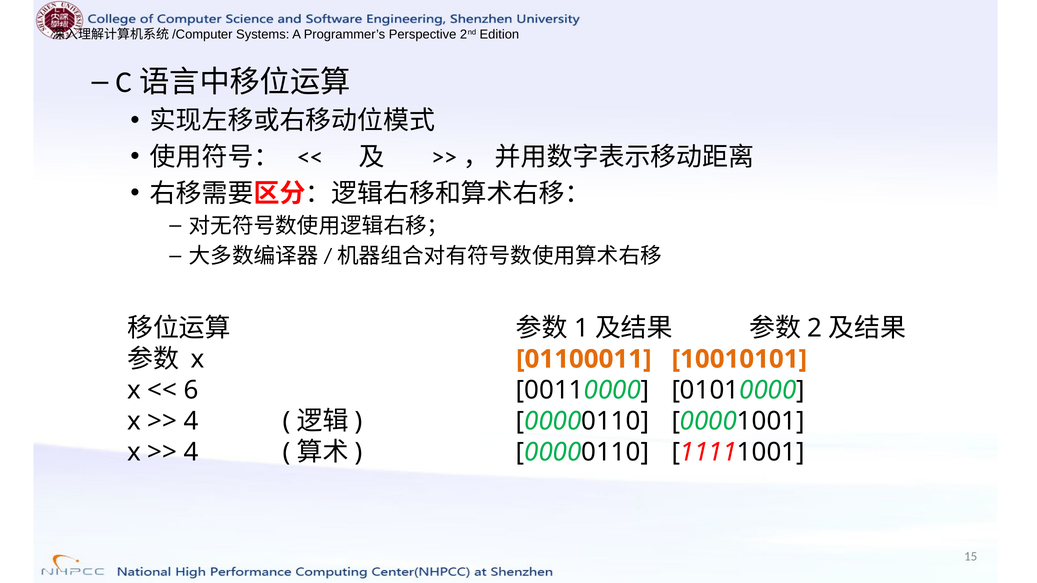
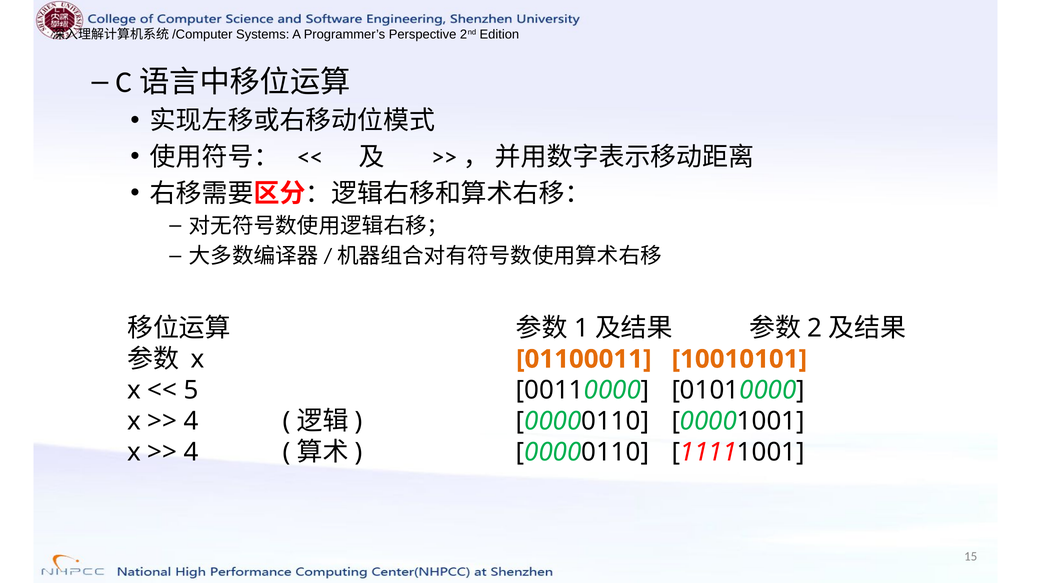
6: 6 -> 5 (191, 390)
